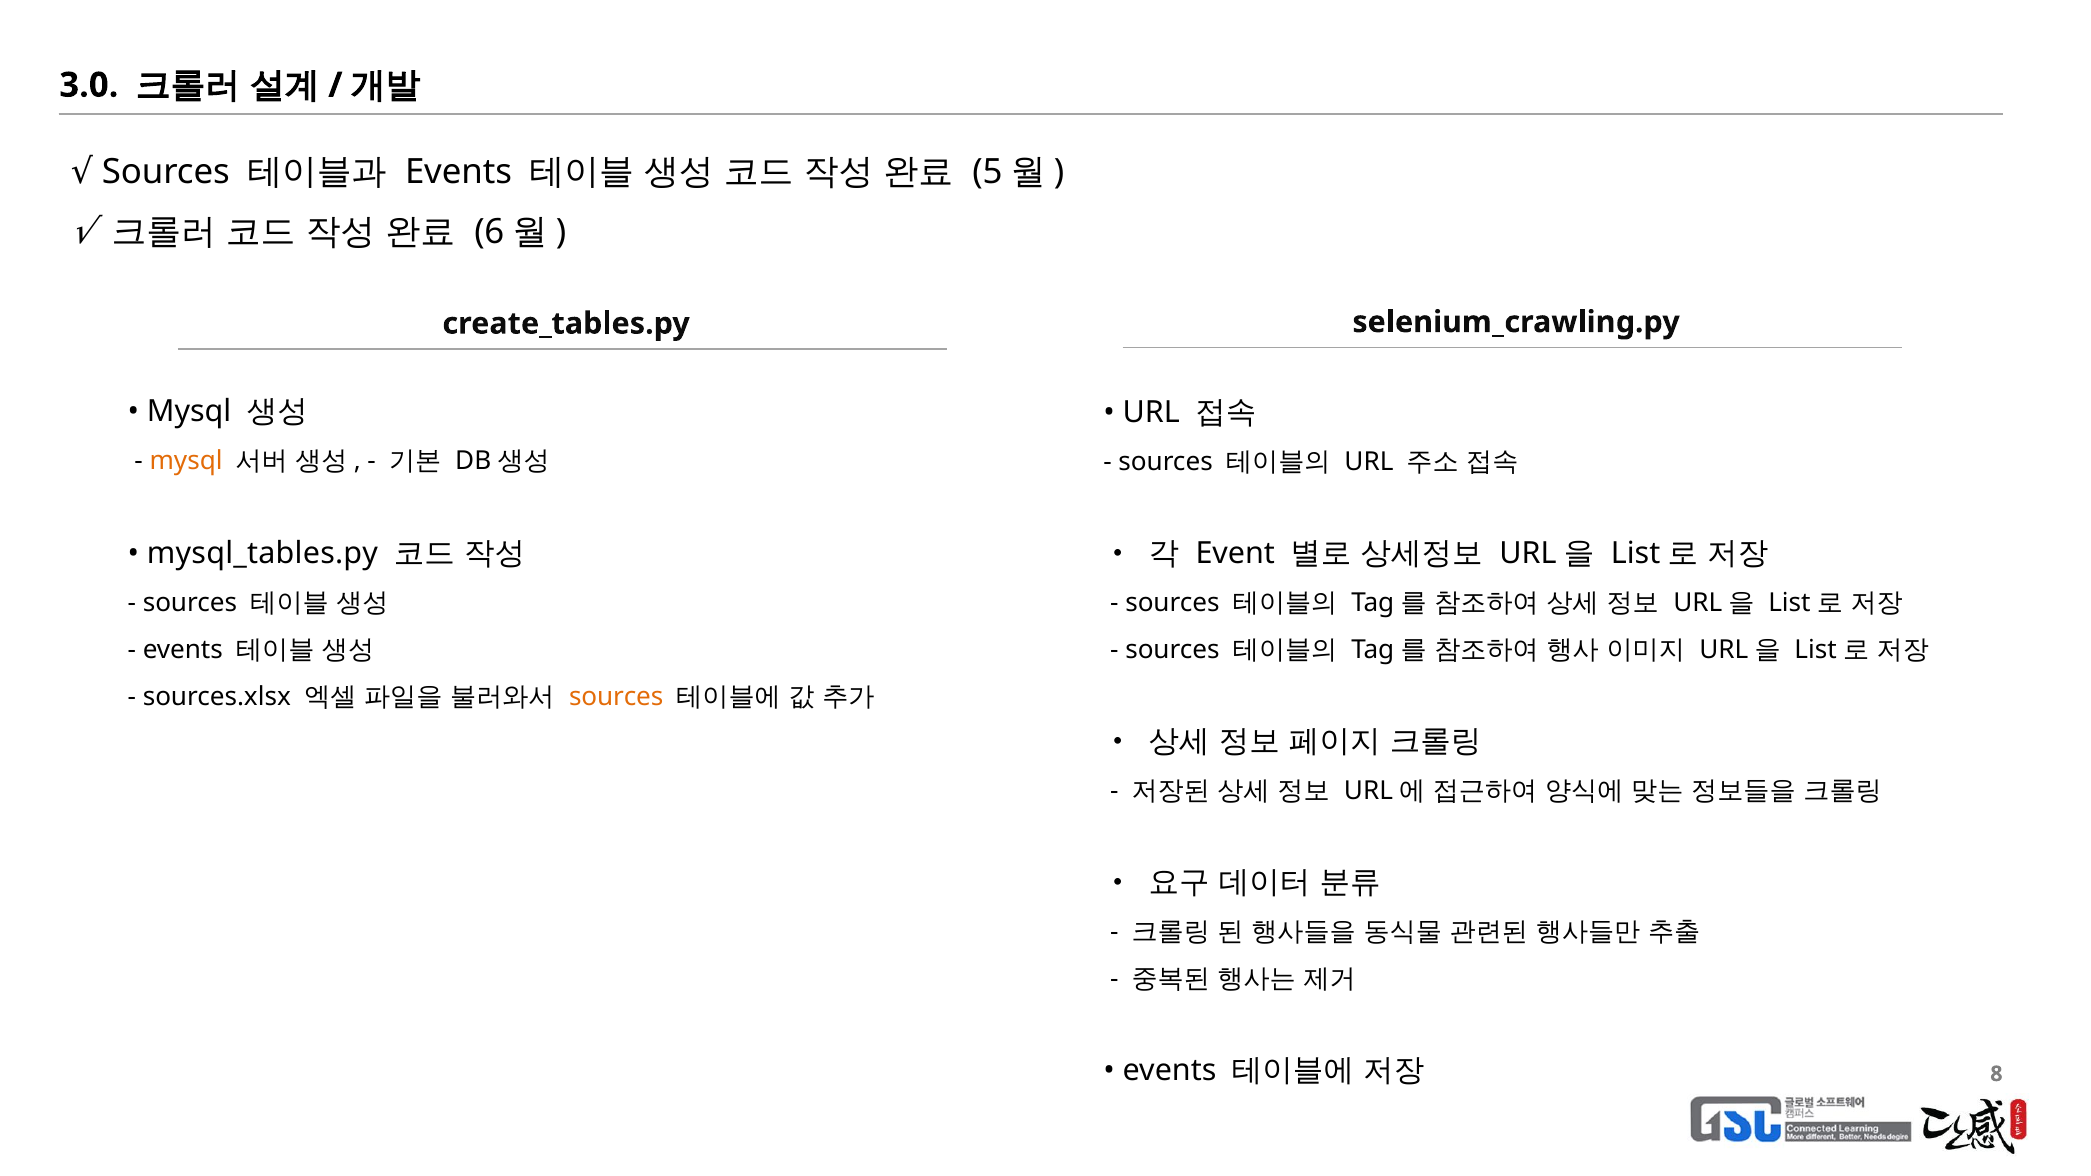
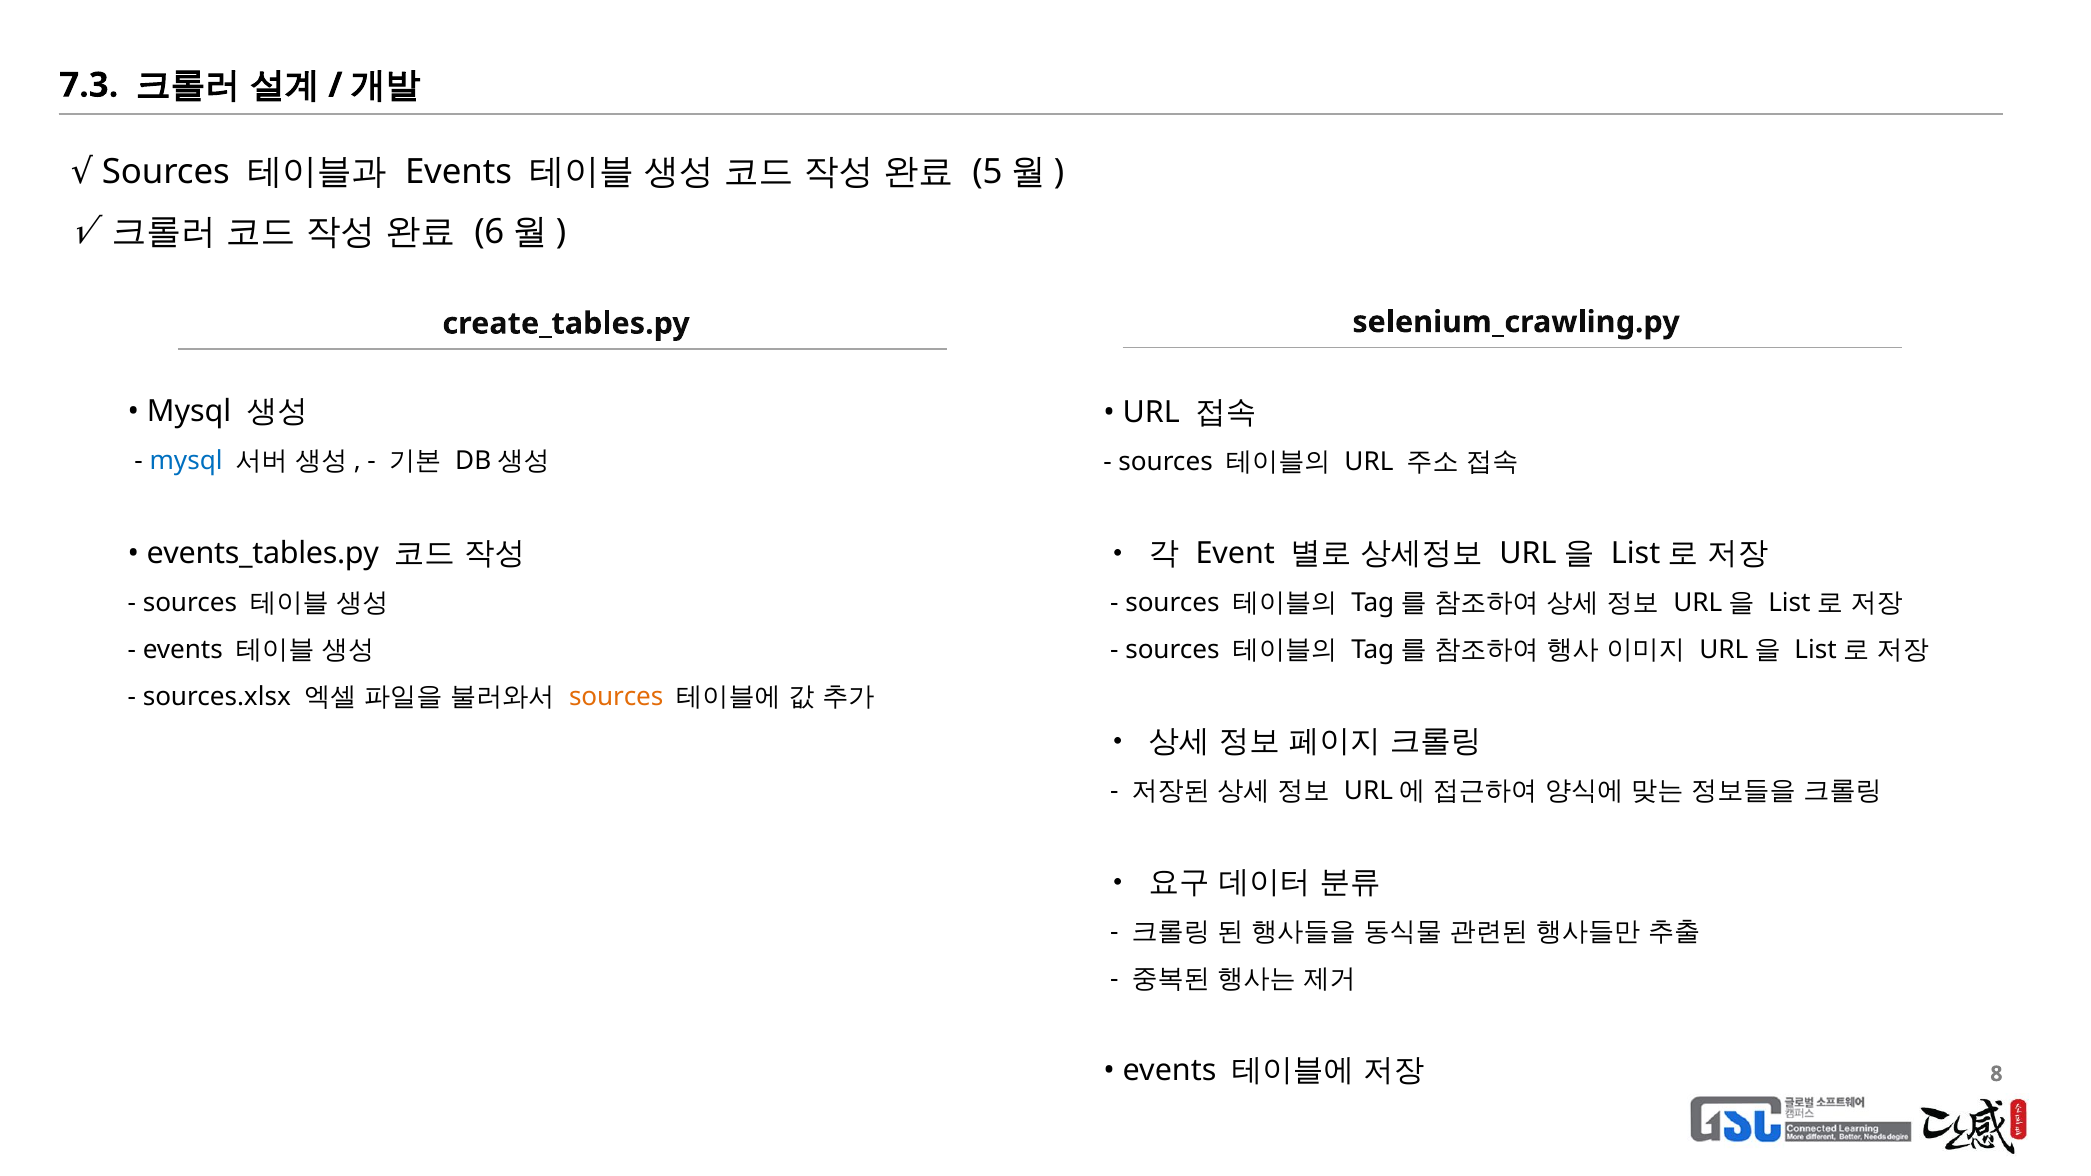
3.0: 3.0 -> 7.3 (89, 85)
mysql colour: orange -> blue (186, 461)
mysql_tables.py: mysql_tables.py -> events_tables.py (263, 553)
